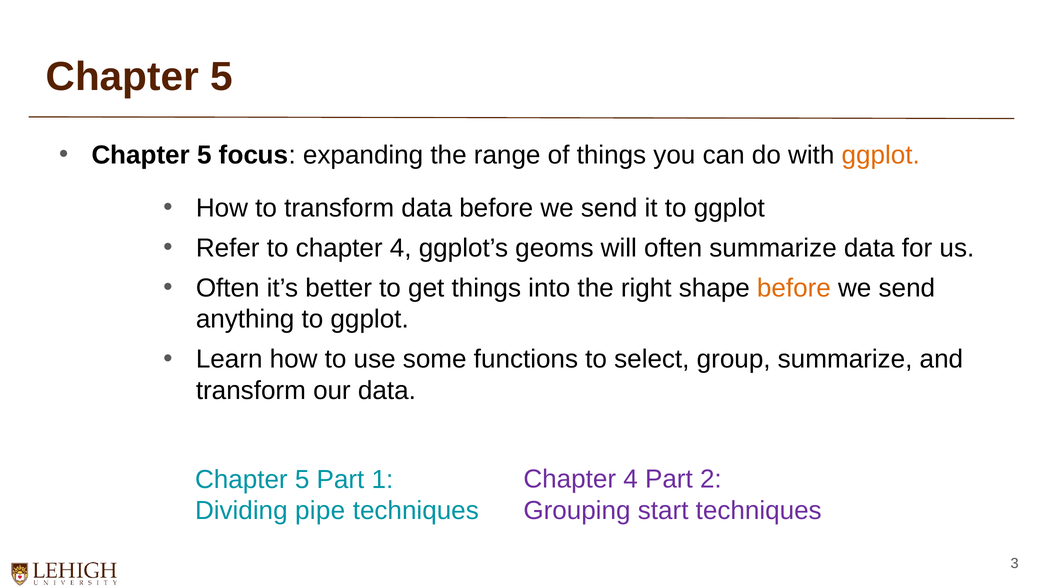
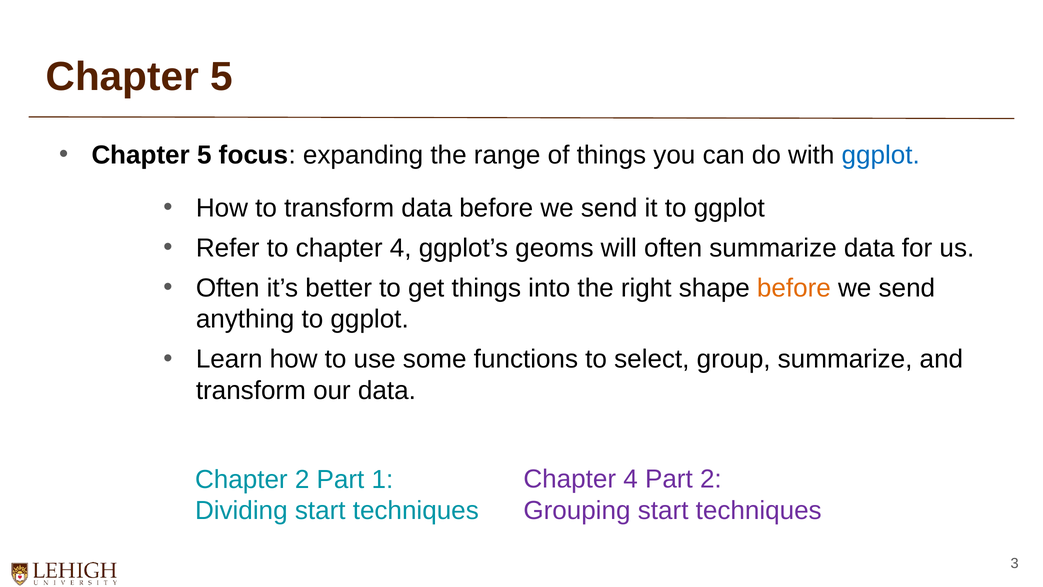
ggplot colour: orange -> blue (881, 155)
5: 5 -> 2 (302, 479)
Dividing pipe: pipe -> start (320, 511)
